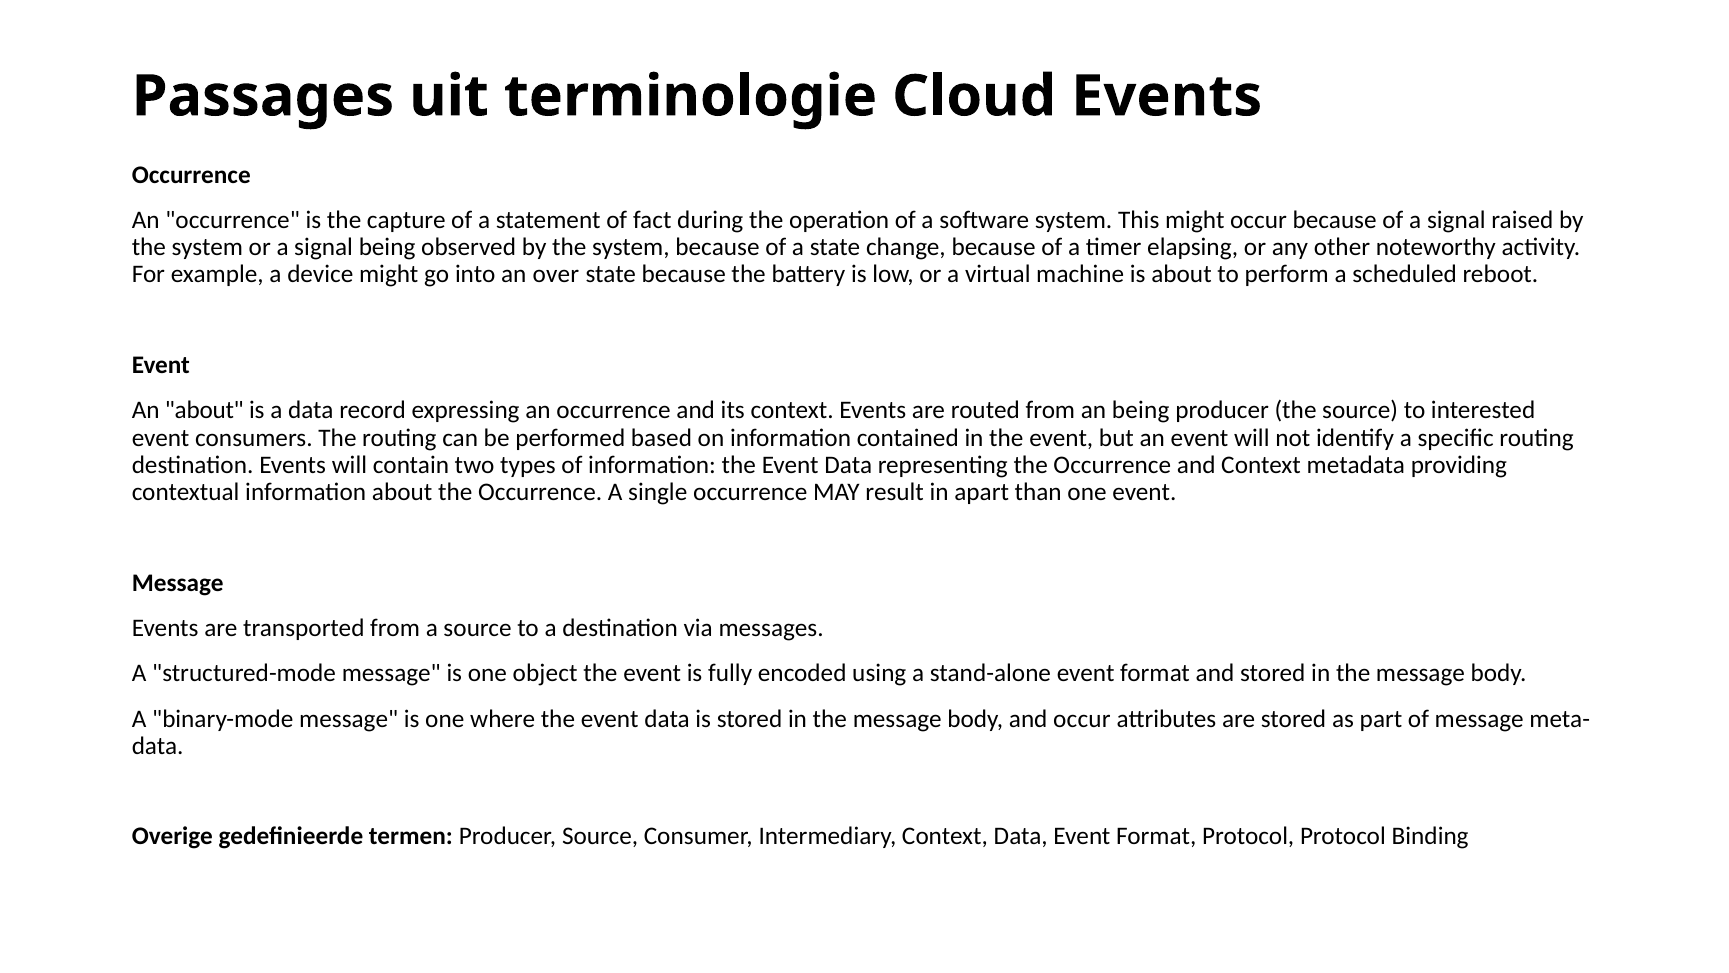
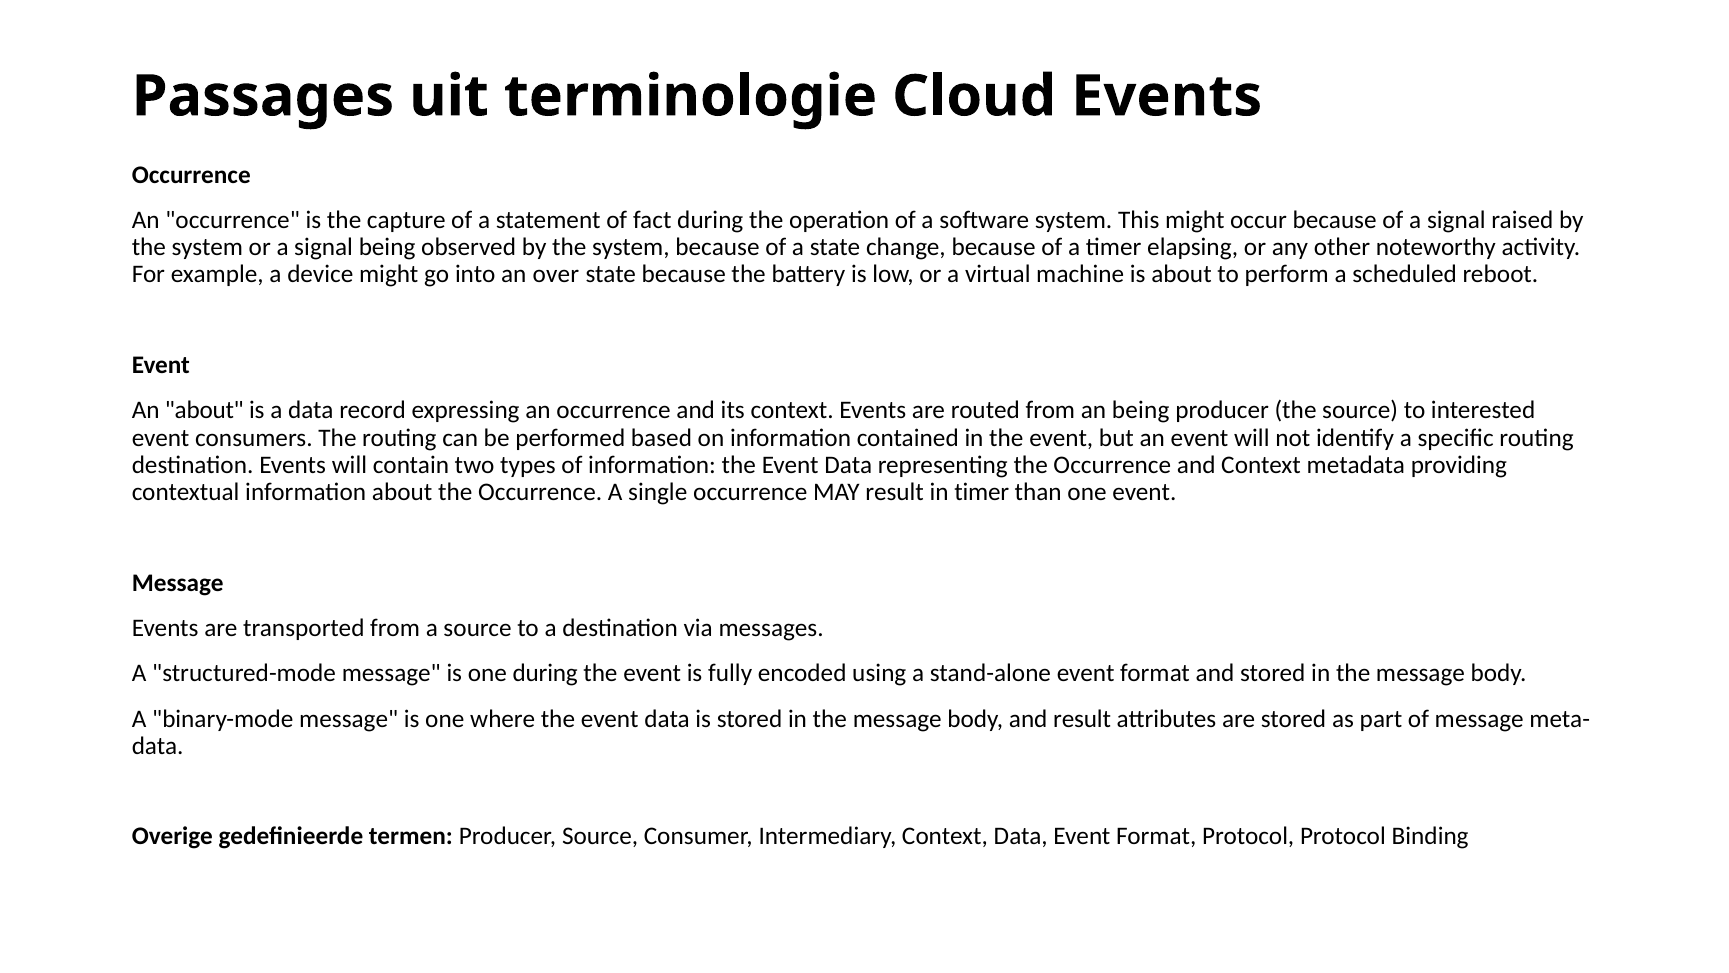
in apart: apart -> timer (982, 492)
one object: object -> during (545, 673)
and occur: occur -> result (1082, 718)
